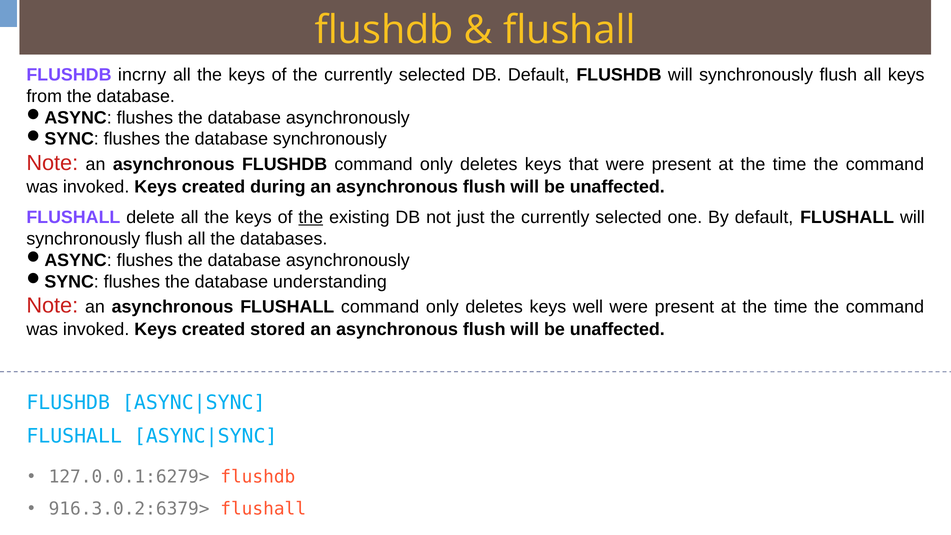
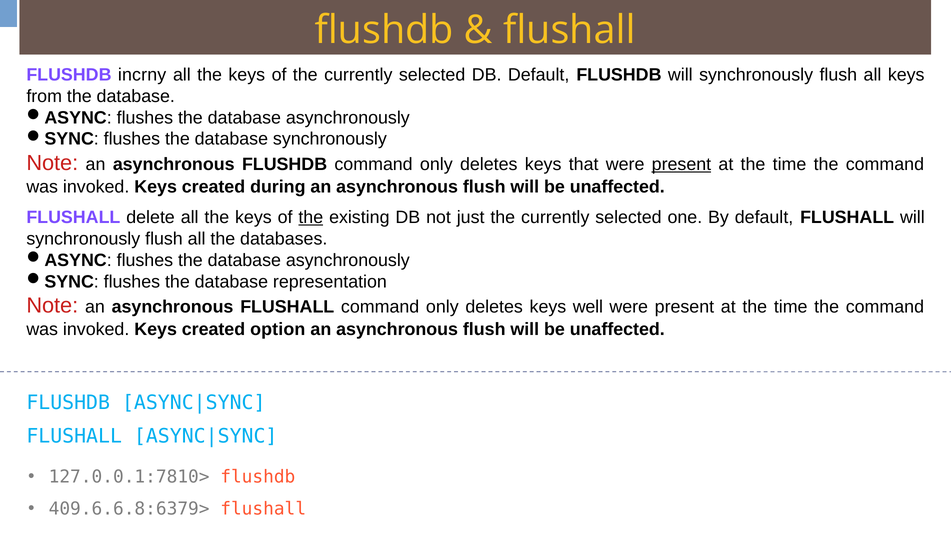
present underline: none -> present (681, 164)
understanding: understanding -> representation (330, 282)
stored: stored -> option (278, 329)
127.0.0.1:6279>: 127.0.0.1:6279> -> 127.0.0.1:7810> (129, 477)
916.3.0.2:6379>: 916.3.0.2:6379> -> 409.6.6.8:6379> (129, 509)
